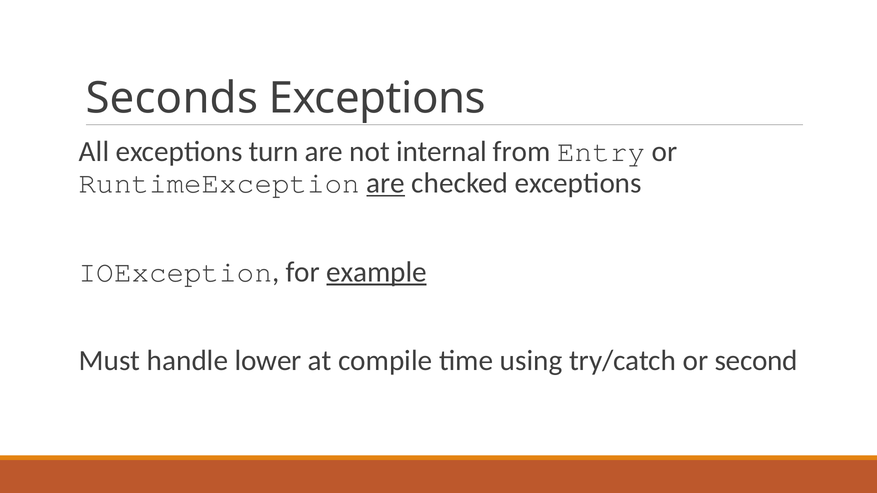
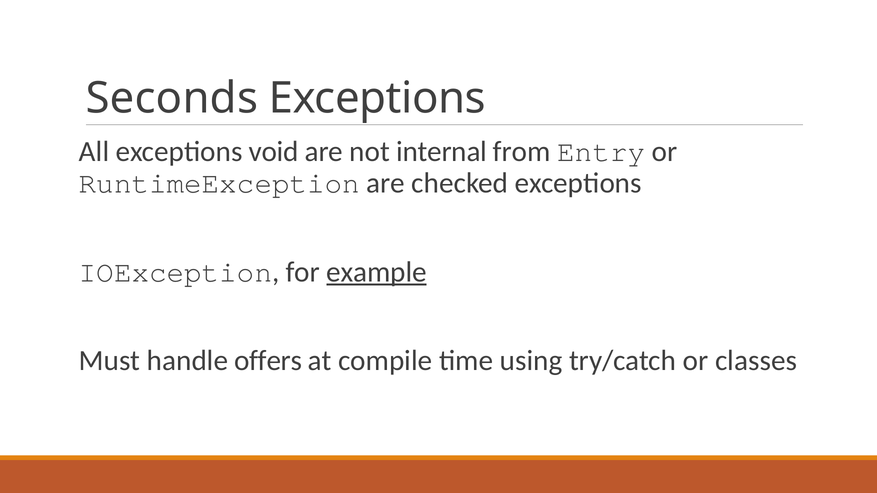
turn: turn -> void (274, 152)
are underline: present -> none (386, 183)
lower: lower -> offers (268, 361)
second: second -> classes (756, 361)
